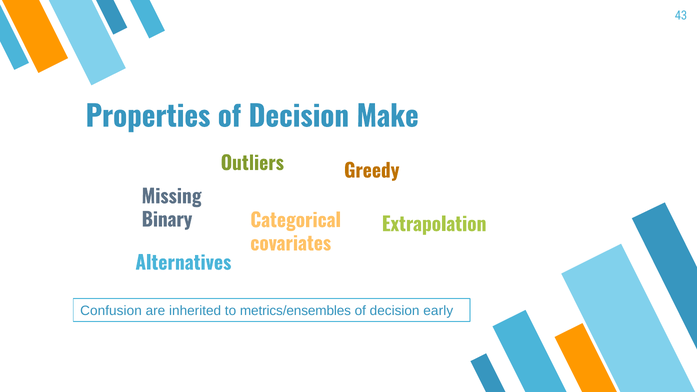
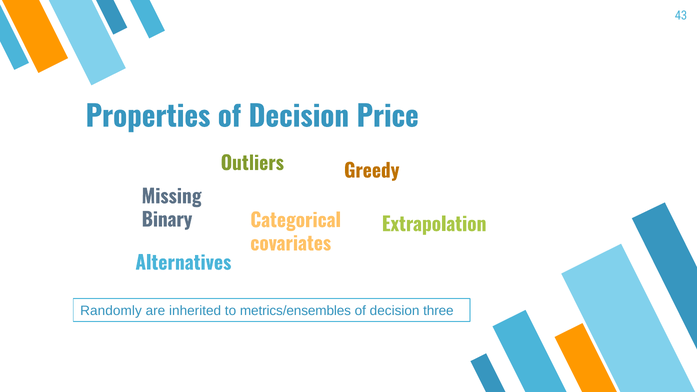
Make: Make -> Price (388, 117)
Confusion: Confusion -> Randomly (111, 311)
early: early -> three (438, 311)
